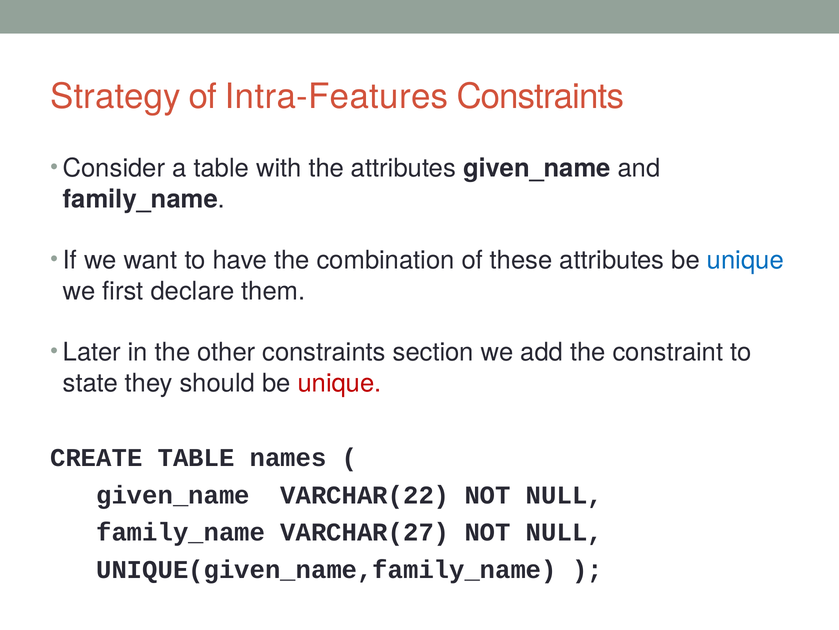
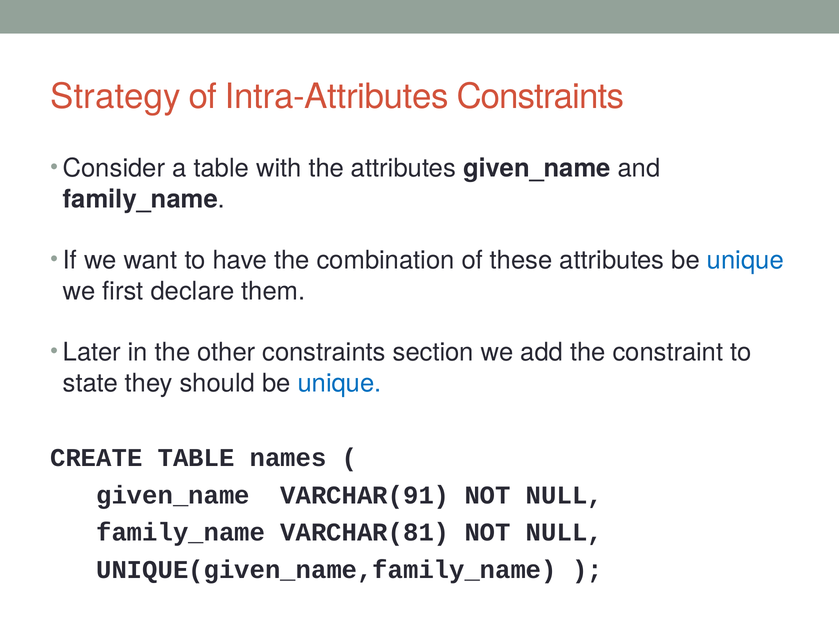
Intra-Features: Intra-Features -> Intra-Attributes (337, 97)
unique colour: red -> blue (340, 383)
VARCHAR(22: VARCHAR(22 -> VARCHAR(91 (365, 494)
VARCHAR(27: VARCHAR(27 -> VARCHAR(81 (365, 532)
